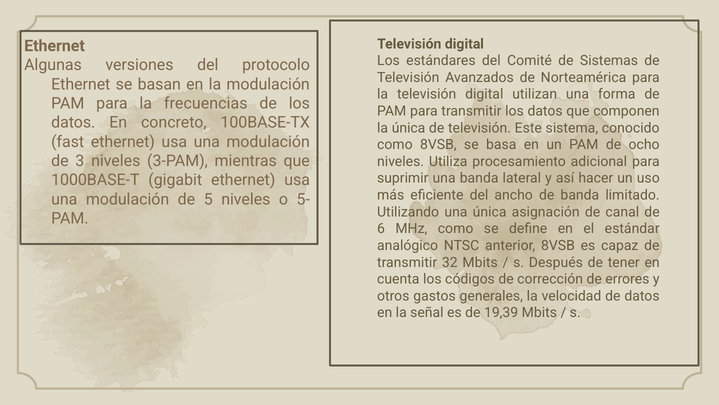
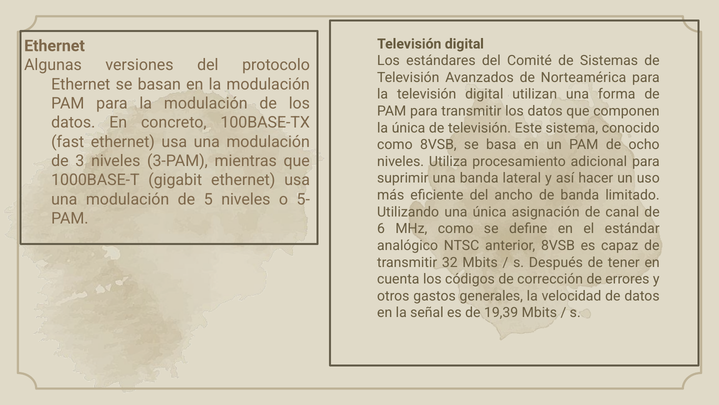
para la frecuencias: frecuencias -> modulación (206, 103)
